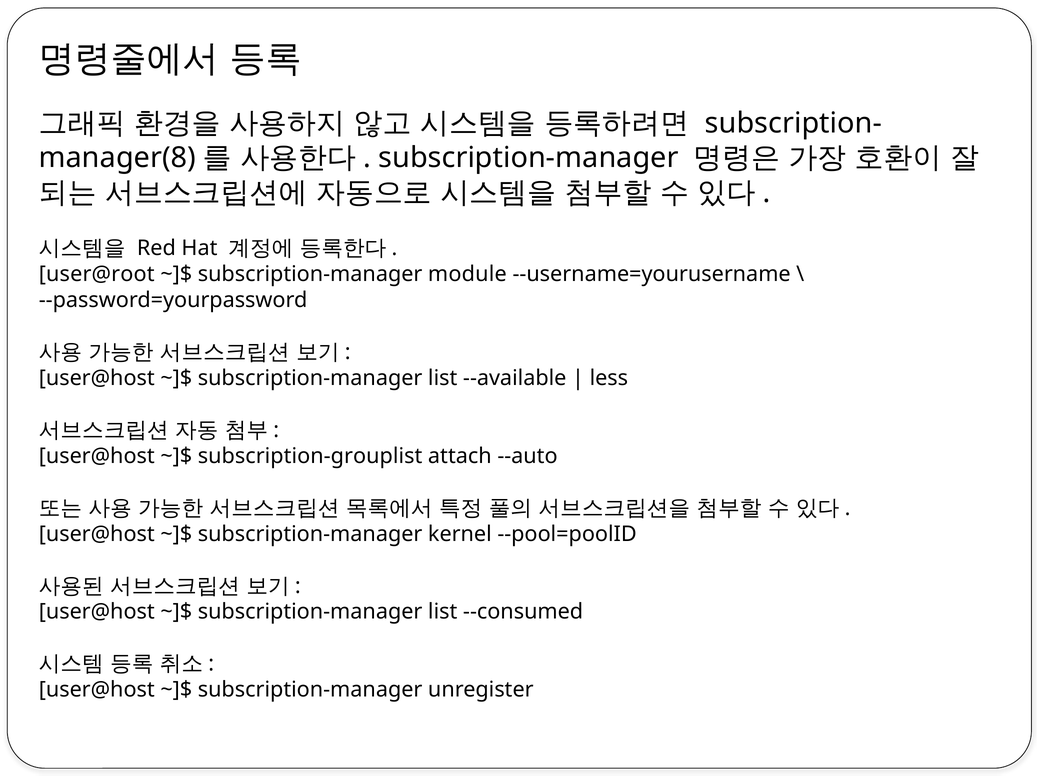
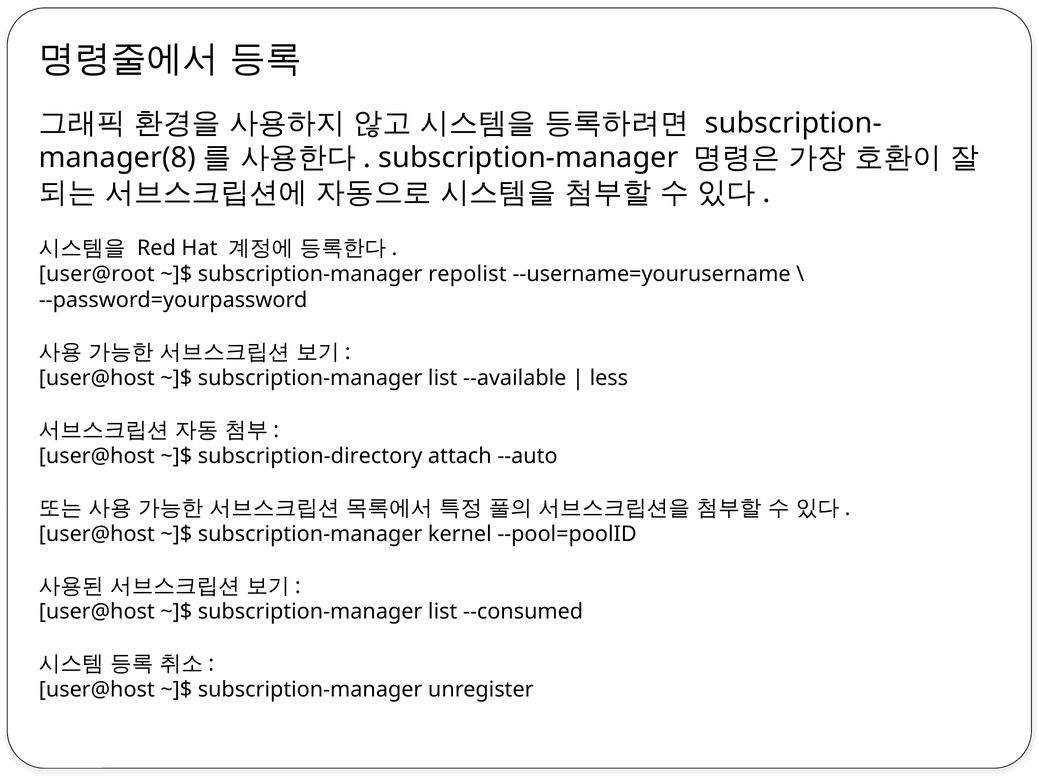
module: module -> repolist (467, 274)
subscription-grouplist: subscription-grouplist -> subscription-directory (310, 456)
